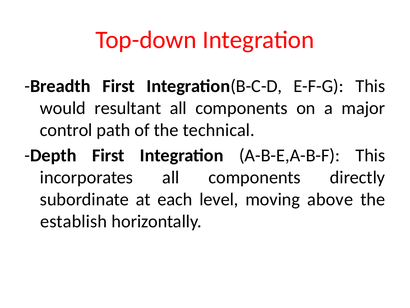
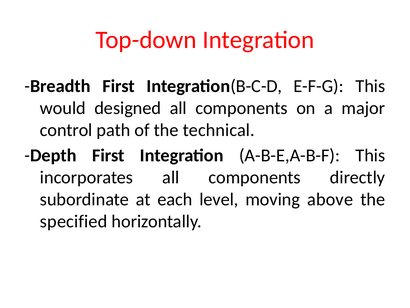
resultant: resultant -> designed (128, 108)
establish: establish -> specified (74, 221)
